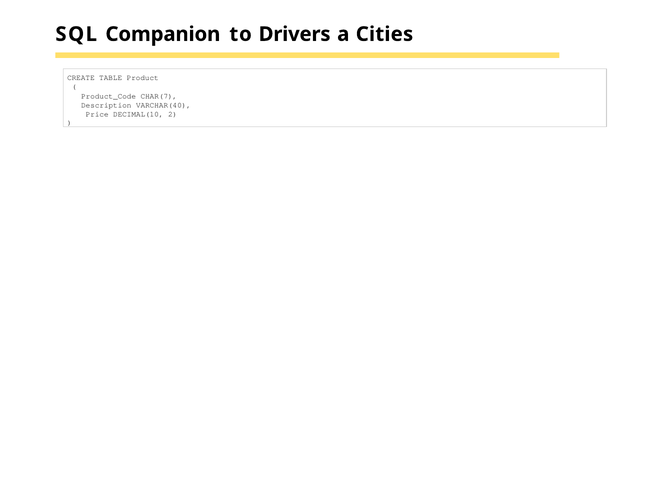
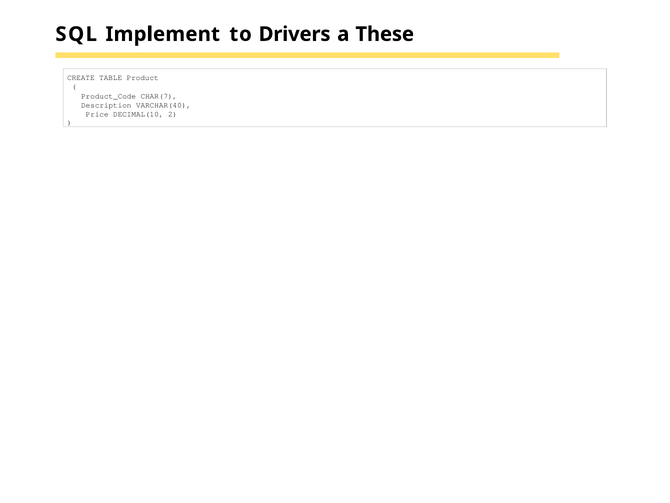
Companion: Companion -> Implement (163, 34)
Cities: Cities -> These (385, 34)
